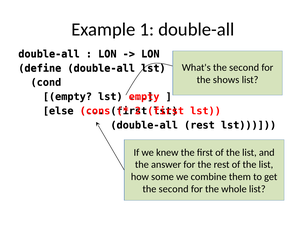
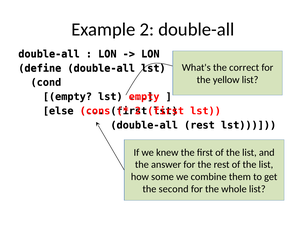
Example 1: 1 -> 2 (147, 30)
What's the second: second -> correct (244, 68)
shows: shows -> yellow (226, 80)
